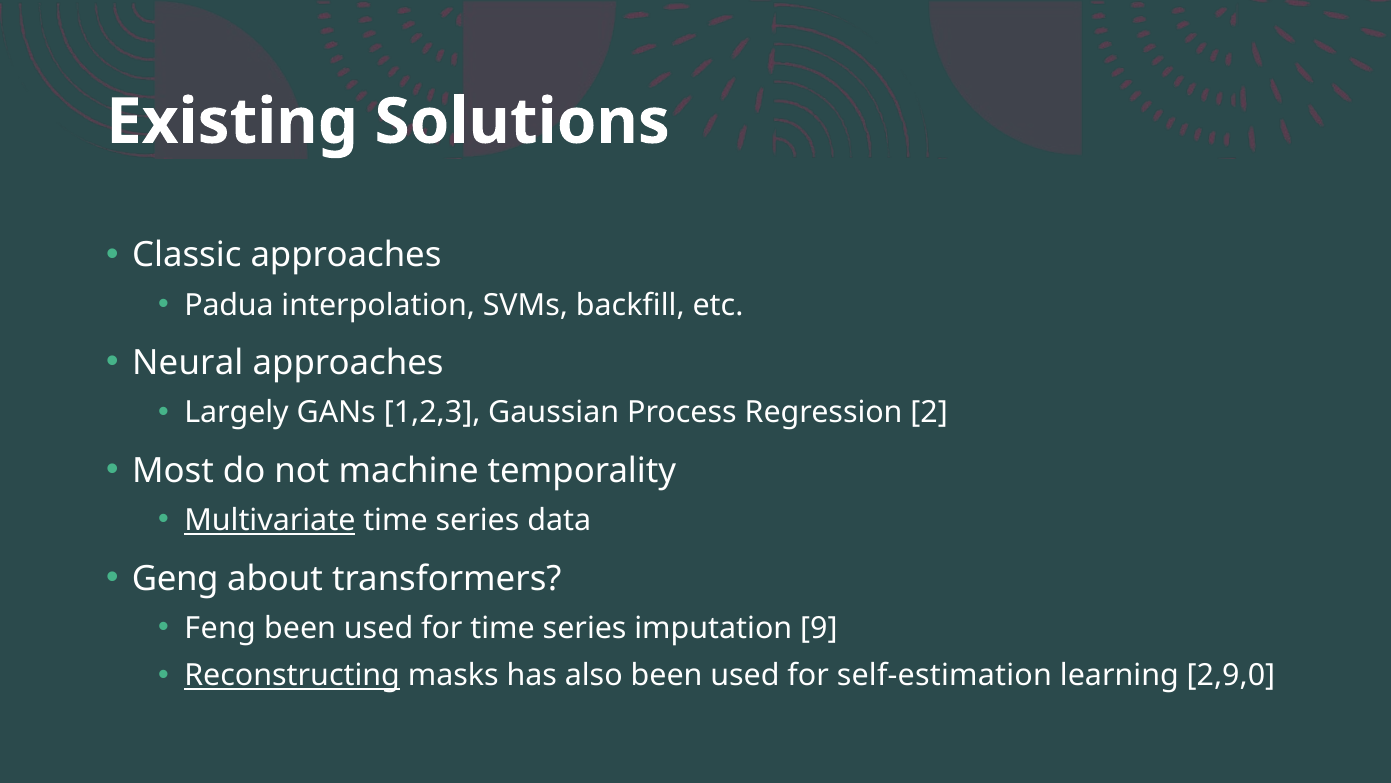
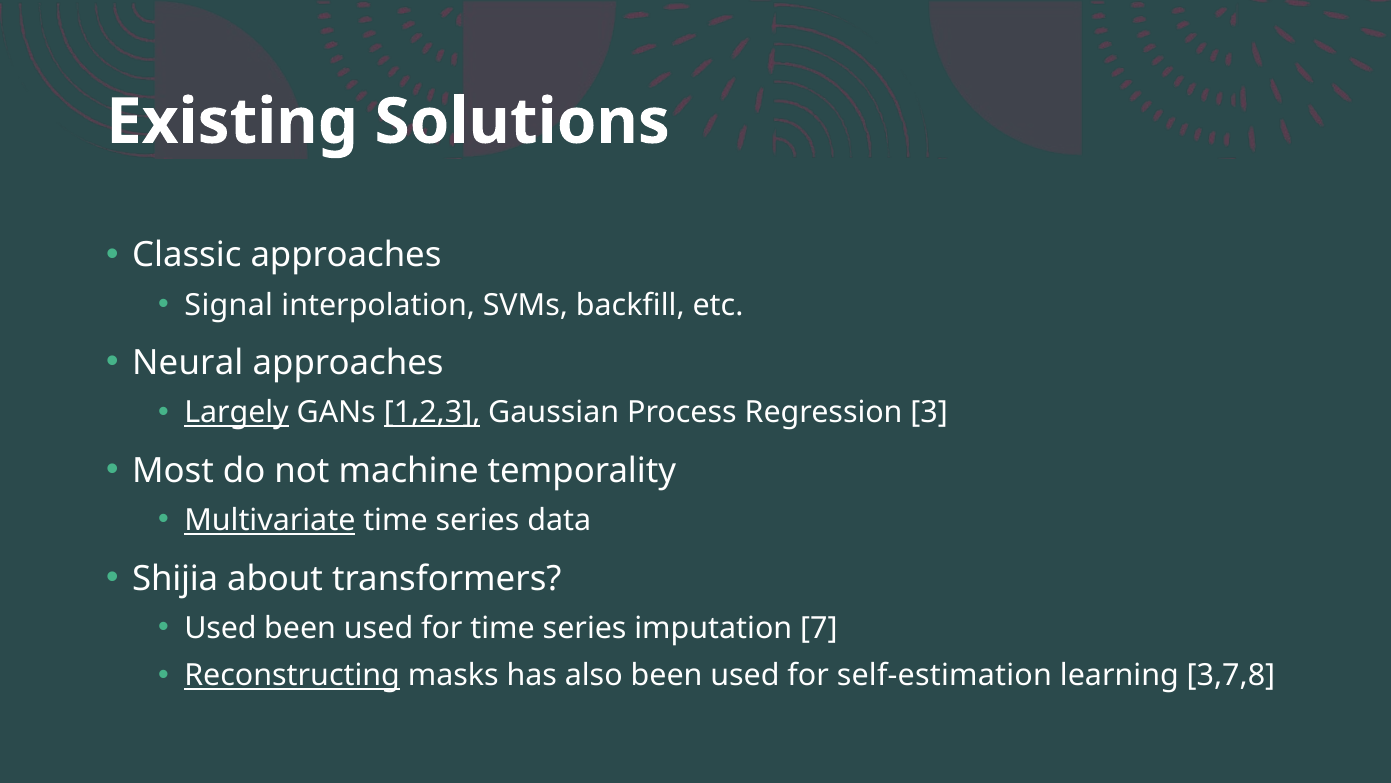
Padua: Padua -> Signal (229, 305)
Largely underline: none -> present (236, 412)
1,2,3 underline: none -> present (432, 412)
2: 2 -> 3 (929, 412)
Geng: Geng -> Shijia (175, 578)
Feng: Feng -> Used (220, 628)
9: 9 -> 7 (819, 628)
2,9,0: 2,9,0 -> 3,7,8 (1231, 675)
